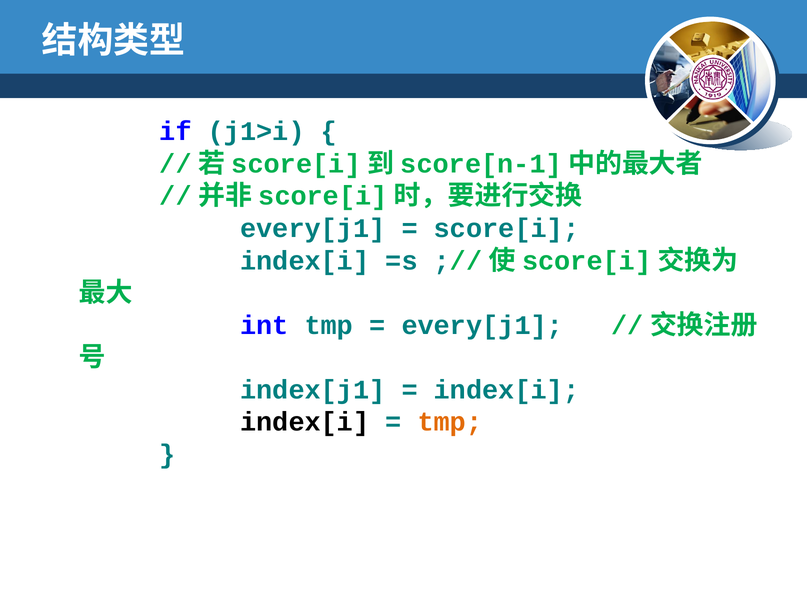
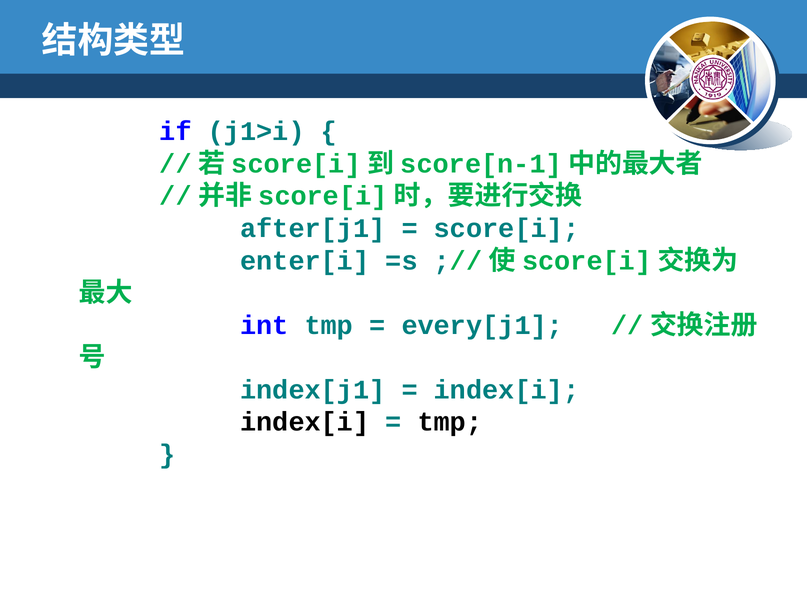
every[j1: every[j1 -> after[j1 (313, 228)
index[i: index[i -> enter[i (305, 261)
tmp colour: orange -> black (450, 422)
